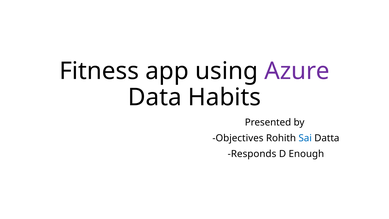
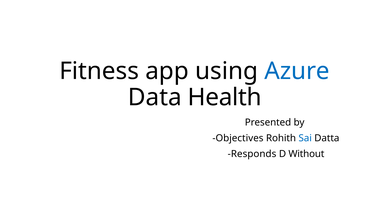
Azure colour: purple -> blue (297, 71)
Habits: Habits -> Health (225, 97)
Enough: Enough -> Without (306, 154)
